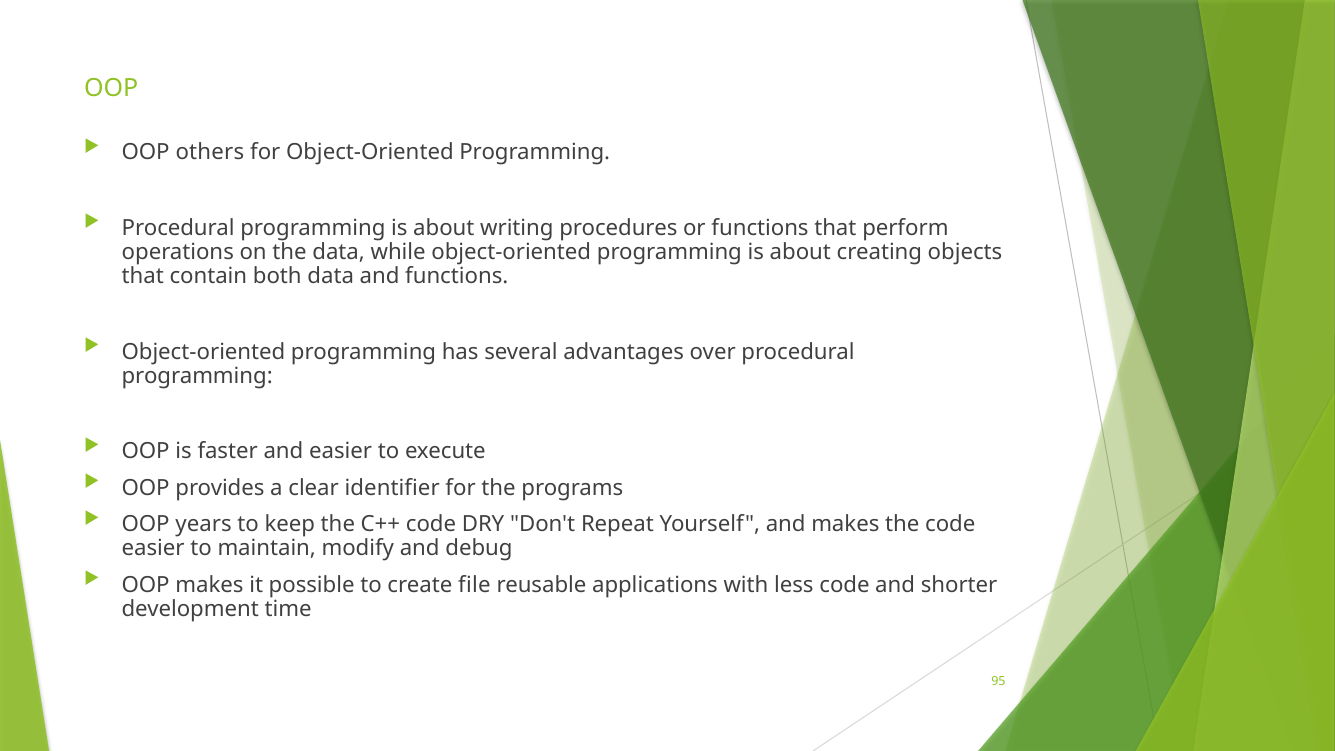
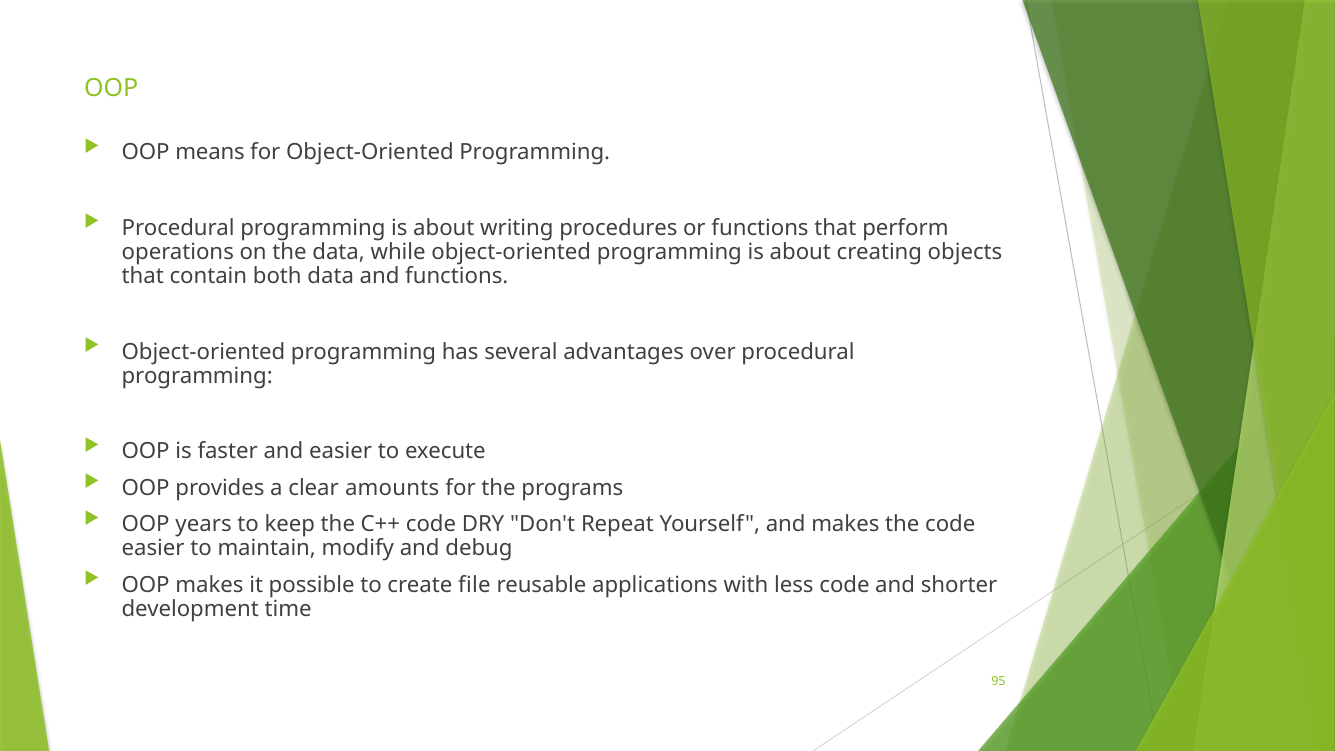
others: others -> means (210, 152)
identifier: identifier -> amounts (392, 488)
